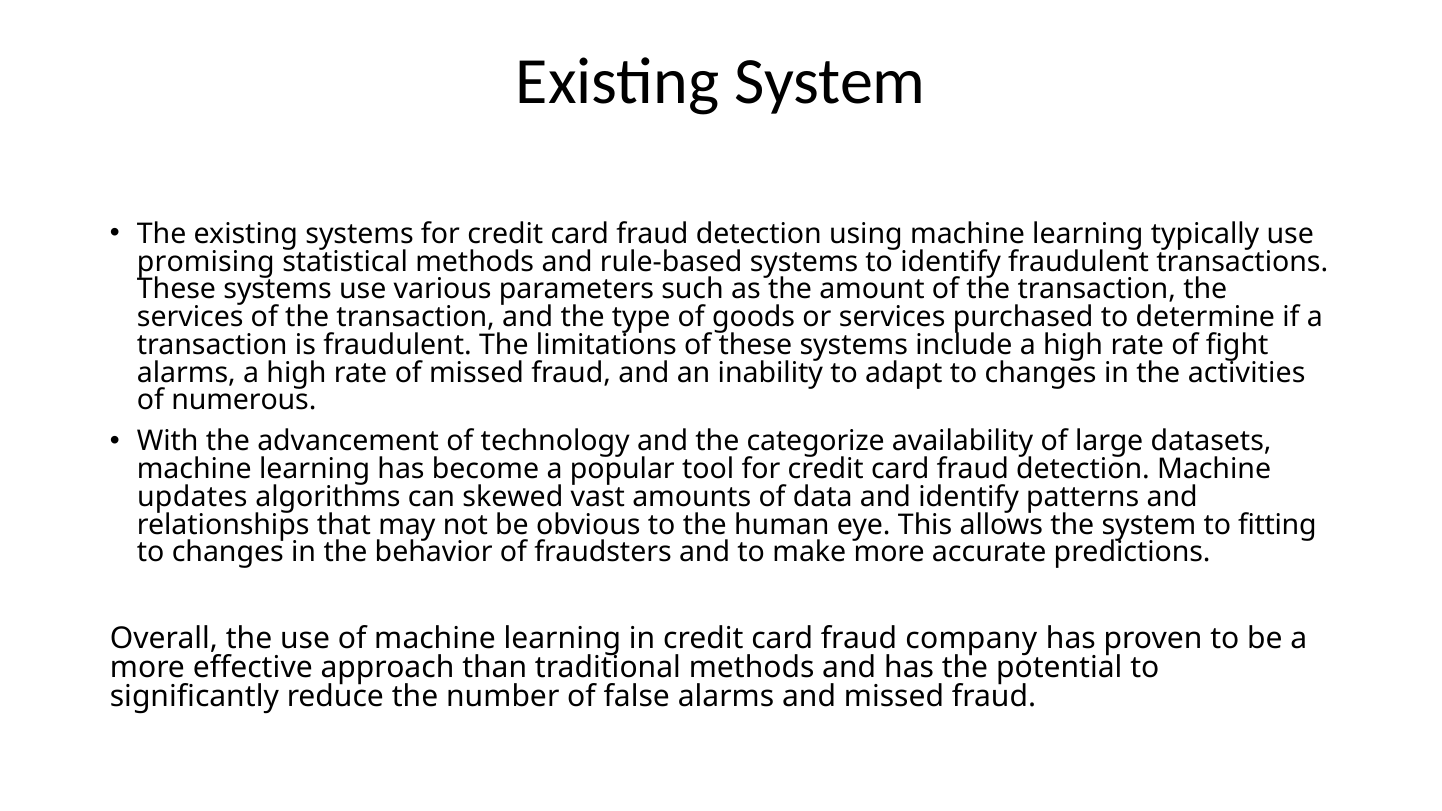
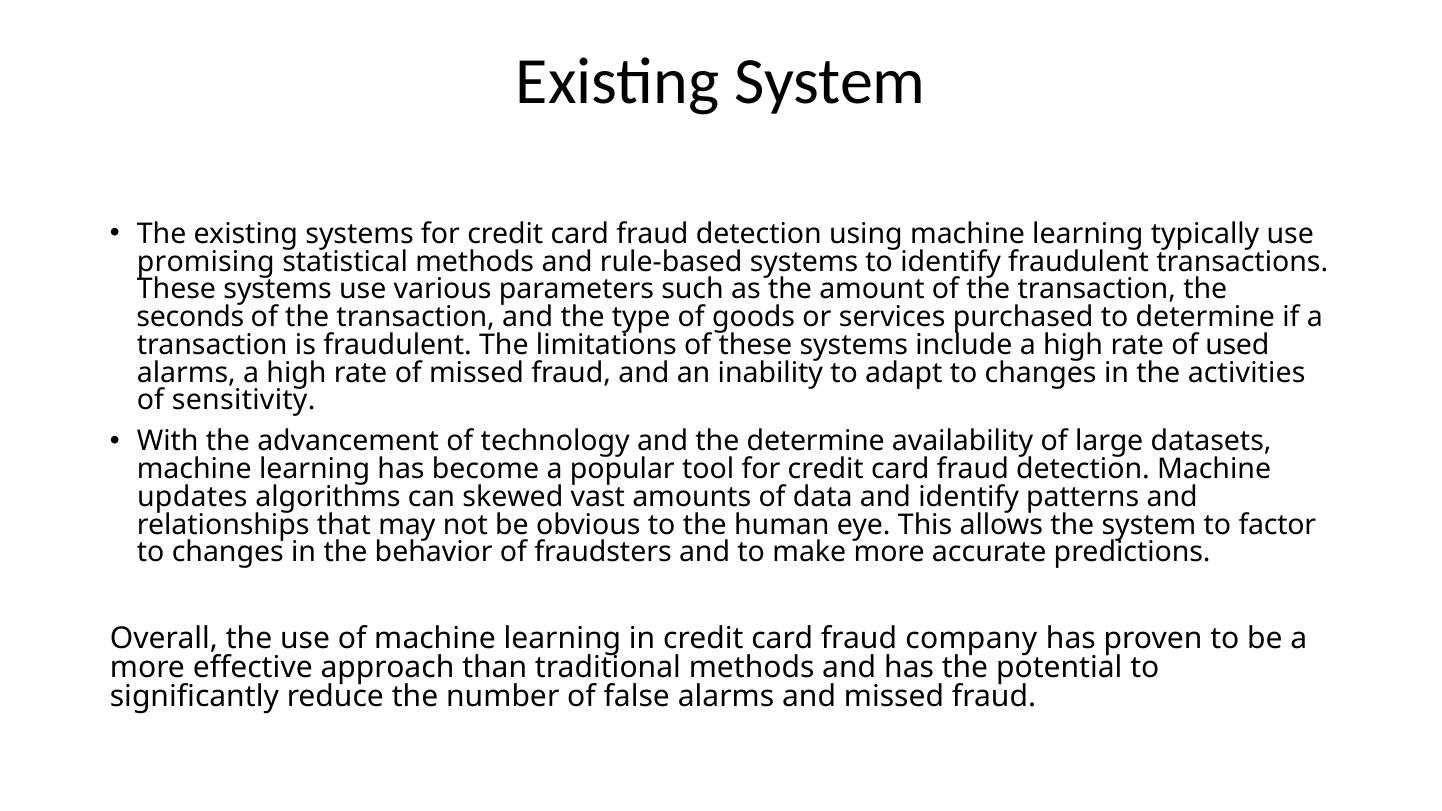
services: services -> seconds (190, 317)
fight: fight -> used (1237, 345)
numerous: numerous -> sensitivity (244, 400)
the categorize: categorize -> determine (816, 442)
fitting: fitting -> factor (1277, 525)
